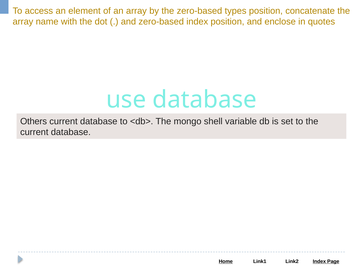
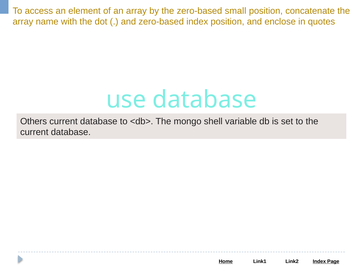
types: types -> small (236, 11)
